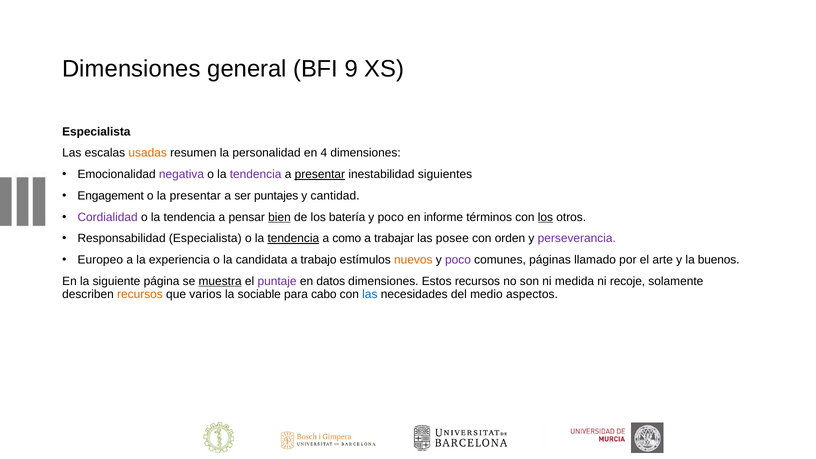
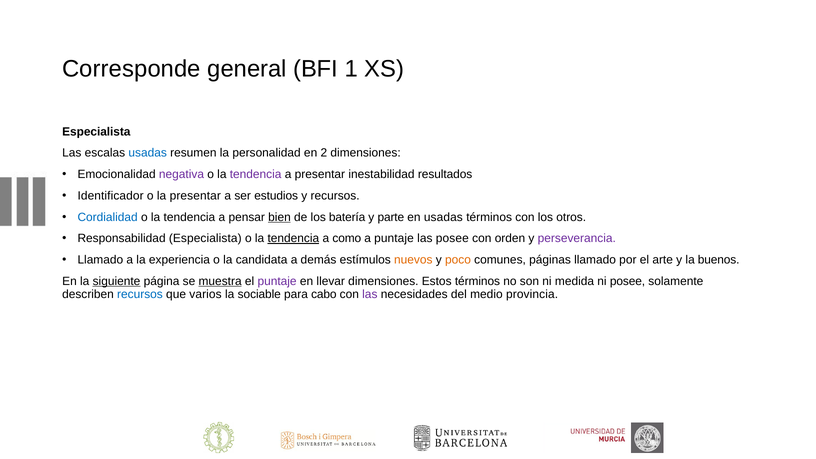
Dimensiones: Dimensiones -> Corresponde (131, 69)
9: 9 -> 1 (351, 69)
usadas colour: orange -> blue (148, 153)
4: 4 -> 2 (324, 153)
presentar underline: present -> none (320, 174)
siguientes: siguientes -> resultados (445, 174)
Engagement: Engagement -> Identificador (111, 196)
puntajes: puntajes -> estudios (276, 196)
y cantidad: cantidad -> recursos (335, 196)
Cordialidad colour: purple -> blue (108, 217)
poco: poco -> parte (391, 217)
en informe: informe -> usadas (443, 217)
los underline: present -> none (545, 217)
a trabajar: trabajar -> puntaje (394, 238)
Europeo: Europeo -> Llamado (100, 260)
trabajo: trabajo -> demás (319, 260)
poco colour: purple -> orange (458, 260)
siguiente underline: none -> present (116, 281)
datos: datos -> llevar (331, 281)
Estos recursos: recursos -> términos (477, 281)
ni recoje: recoje -> posee (628, 281)
recursos colour: orange -> blue (140, 294)
las colour: blue -> purple (370, 294)
aspectos: aspectos -> provincia (532, 294)
